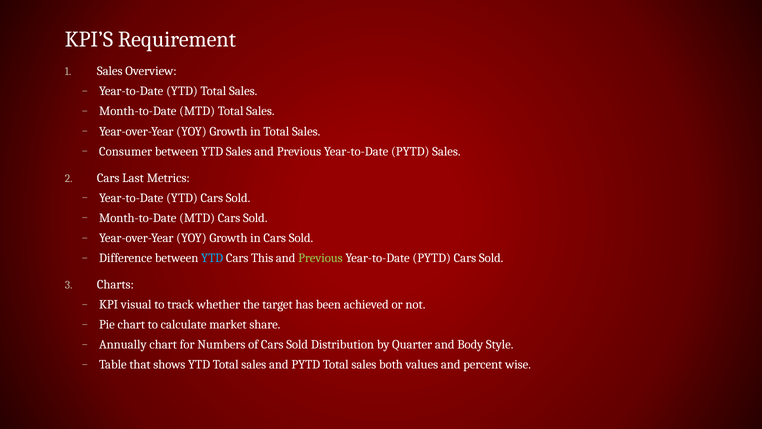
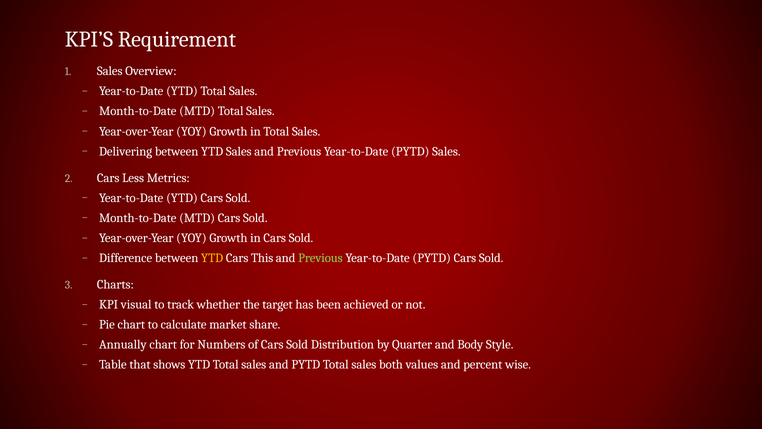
Consumer: Consumer -> Delivering (126, 151)
Last: Last -> Less (133, 178)
YTD colour: light blue -> yellow (212, 258)
